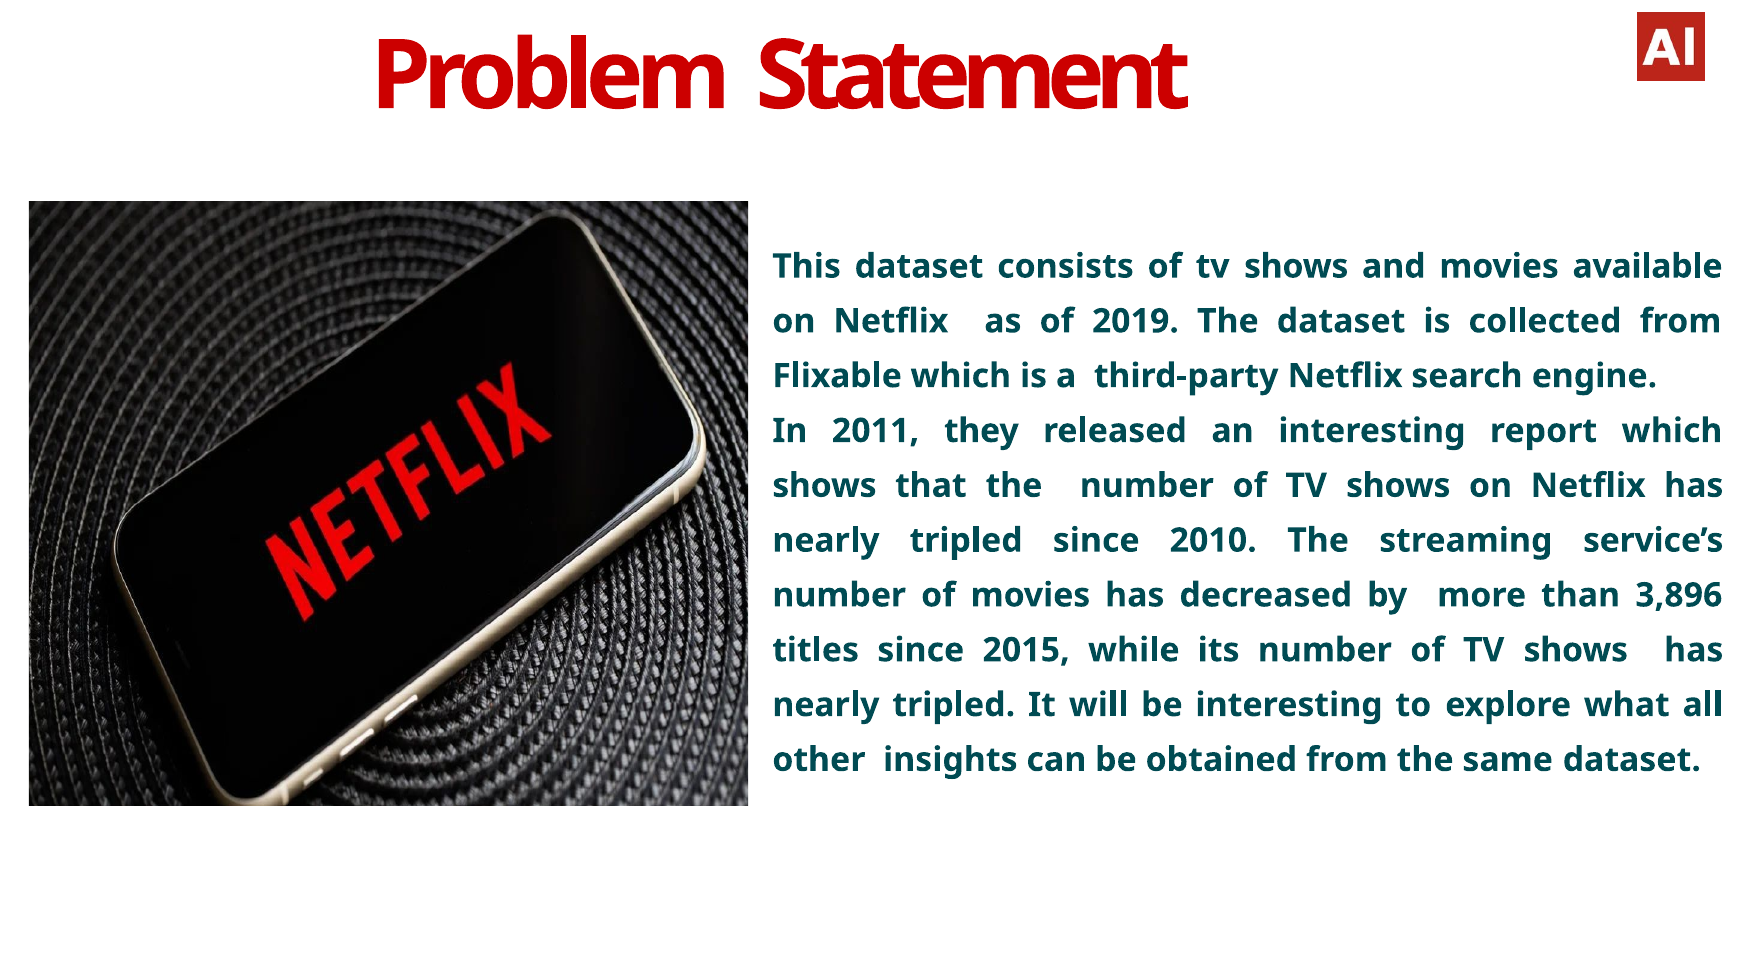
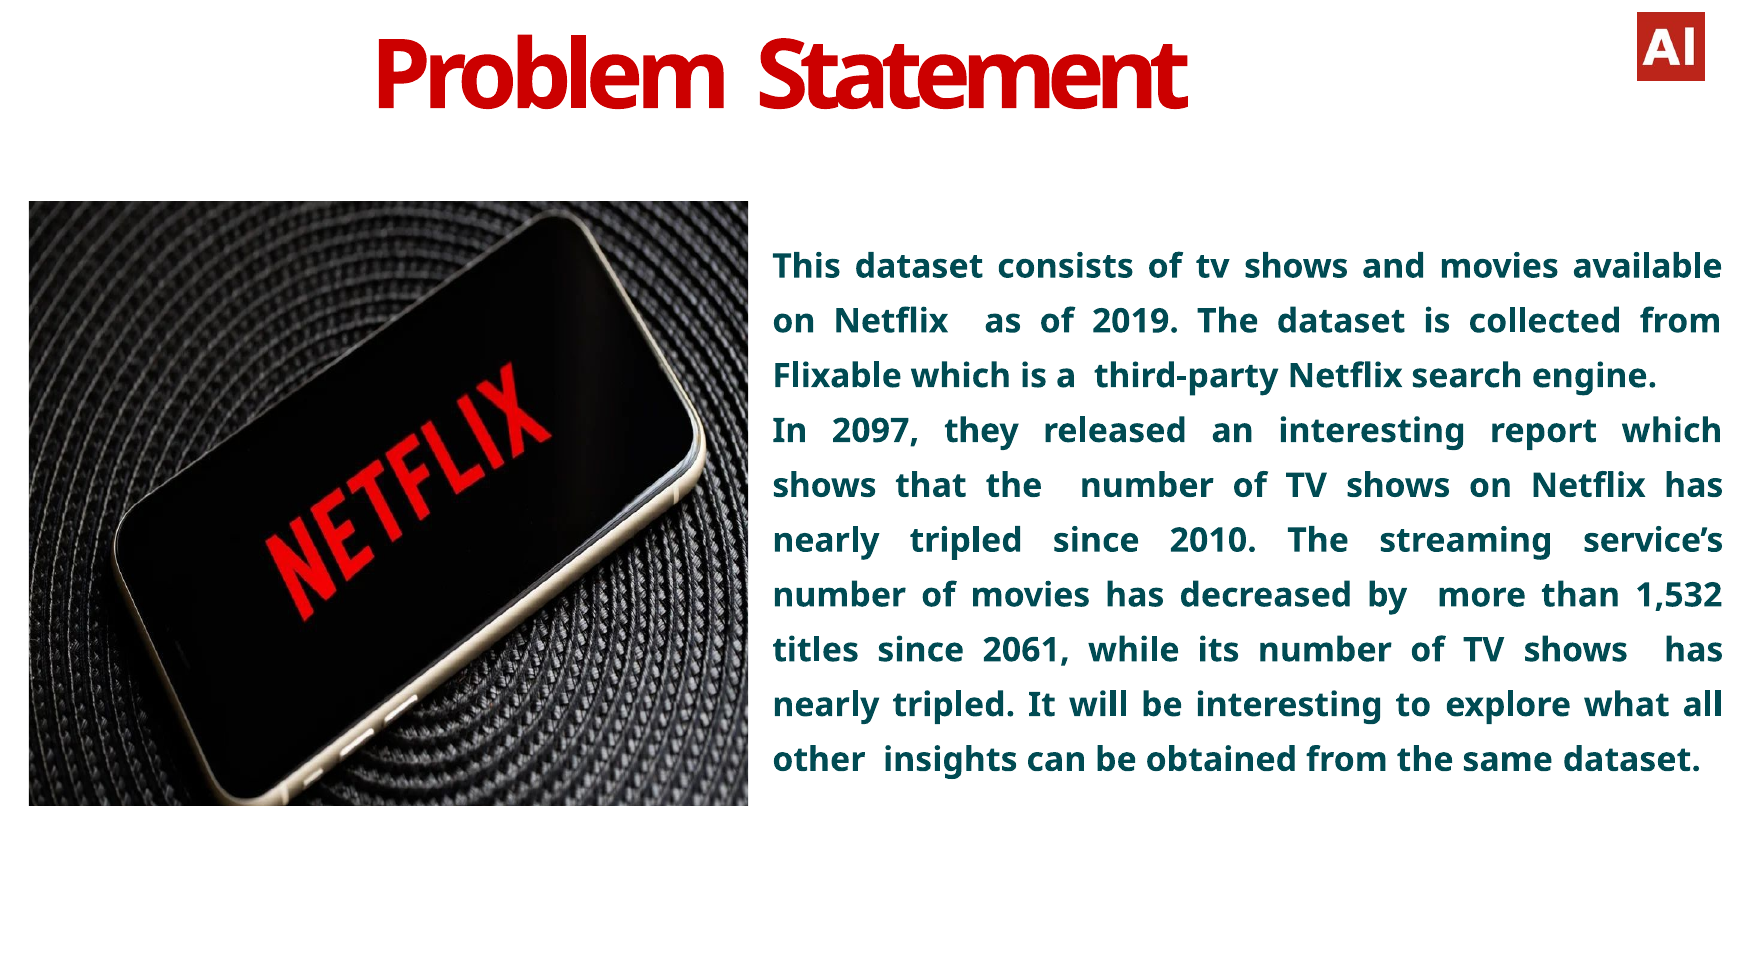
2011: 2011 -> 2097 (875, 431)
3,896: 3,896 -> 1,532 (1679, 596)
2015: 2015 -> 2061 (1026, 650)
